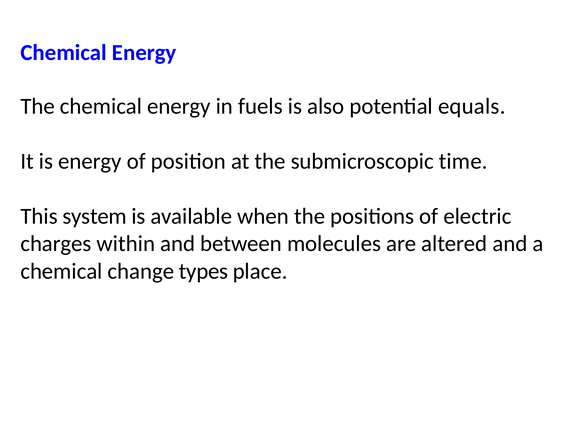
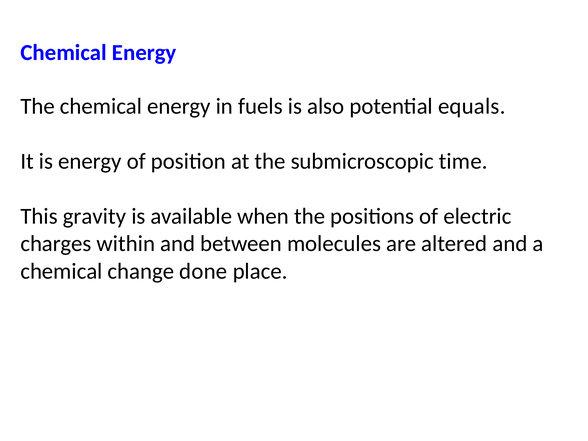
system: system -> gravity (95, 216)
types: types -> done (203, 271)
